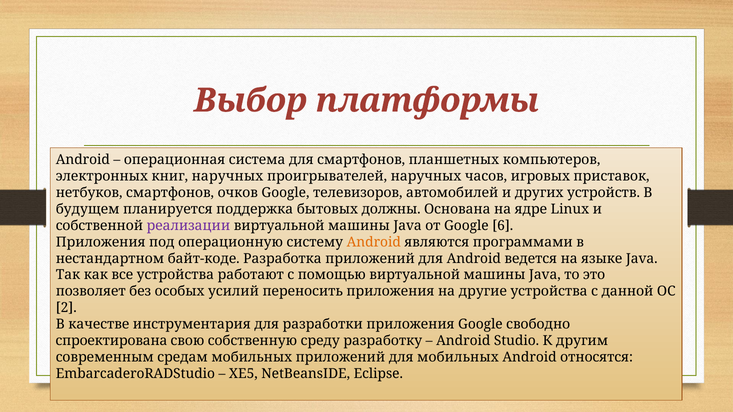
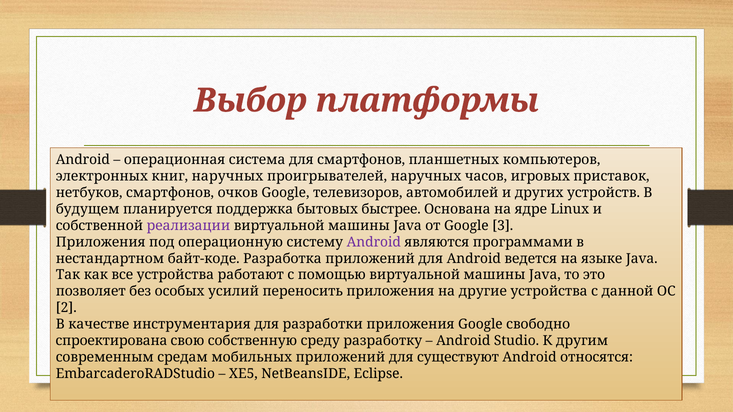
должны: должны -> быстрее (391, 209)
6: 6 -> 3 (503, 226)
Android colour: orange -> purple (374, 242)
для мобильных: мобильных -> существуют (458, 358)
